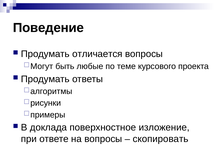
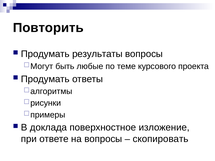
Поведение: Поведение -> Повторить (48, 28)
отличается: отличается -> результаты (97, 54)
